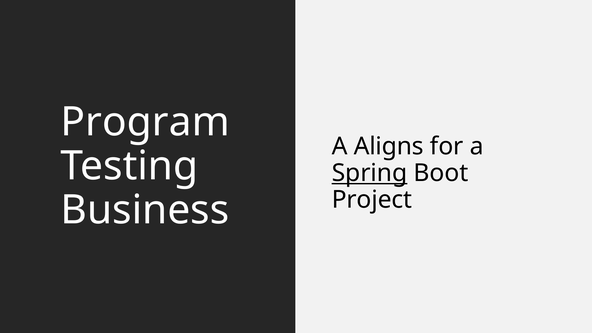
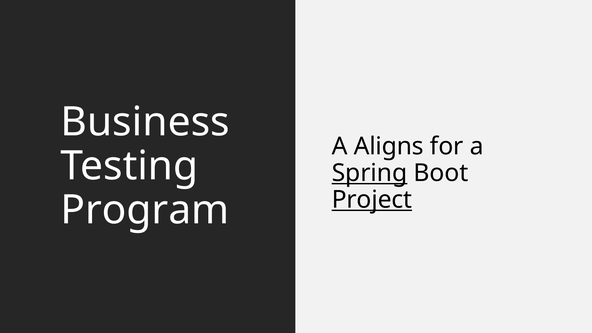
Program: Program -> Business (145, 122)
Project underline: none -> present (372, 200)
Business: Business -> Program (145, 210)
